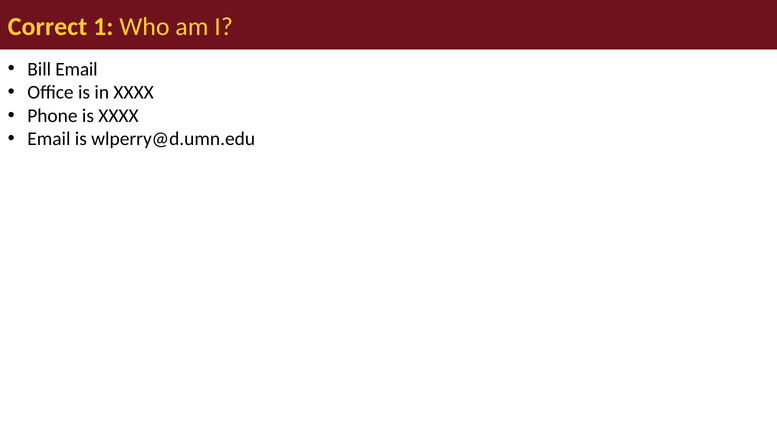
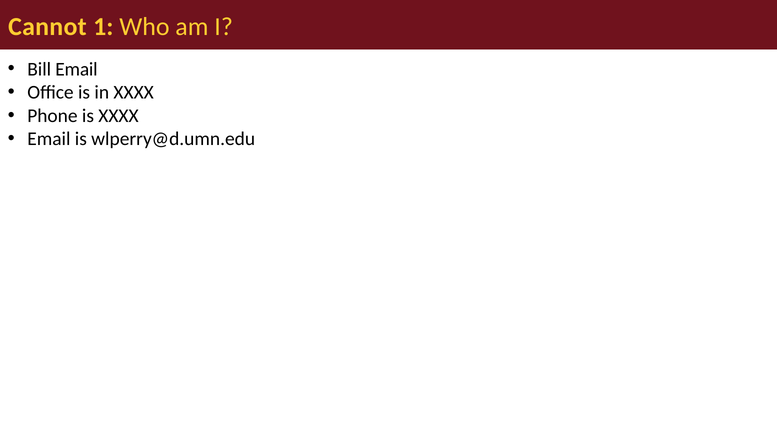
Correct: Correct -> Cannot (47, 27)
